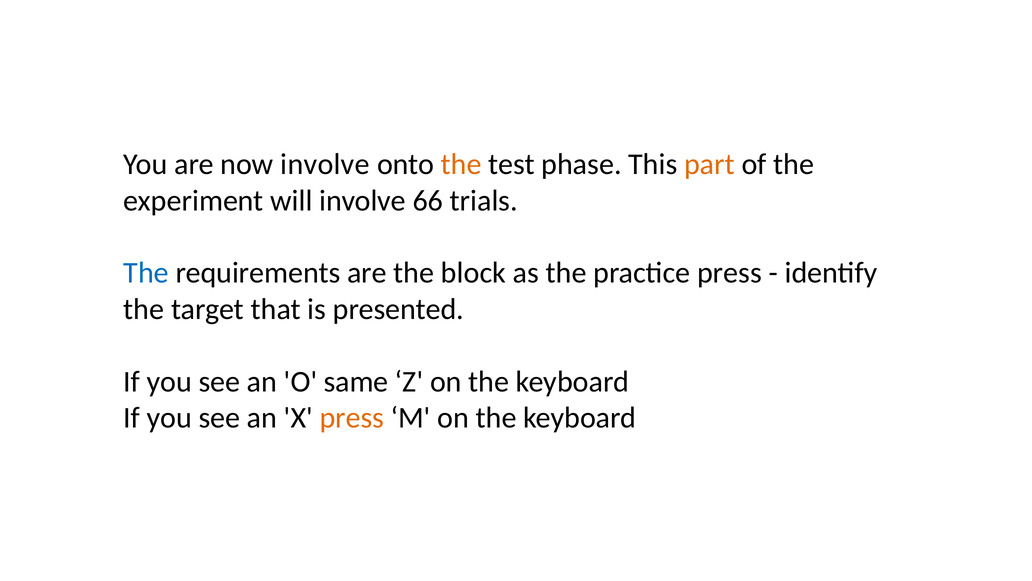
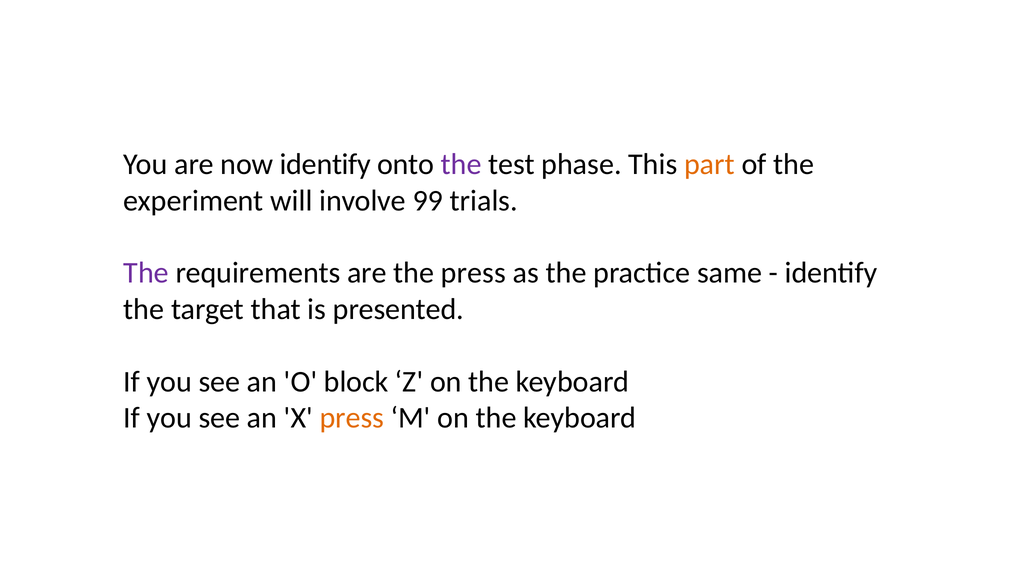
now involve: involve -> identify (325, 164)
the colour: orange -> purple (461, 164)
66: 66 -> 99 (428, 201)
The colour: blue -> purple (146, 273)
the block: block -> press (473, 273)
practice press: press -> same (730, 273)
same: same -> block (356, 381)
